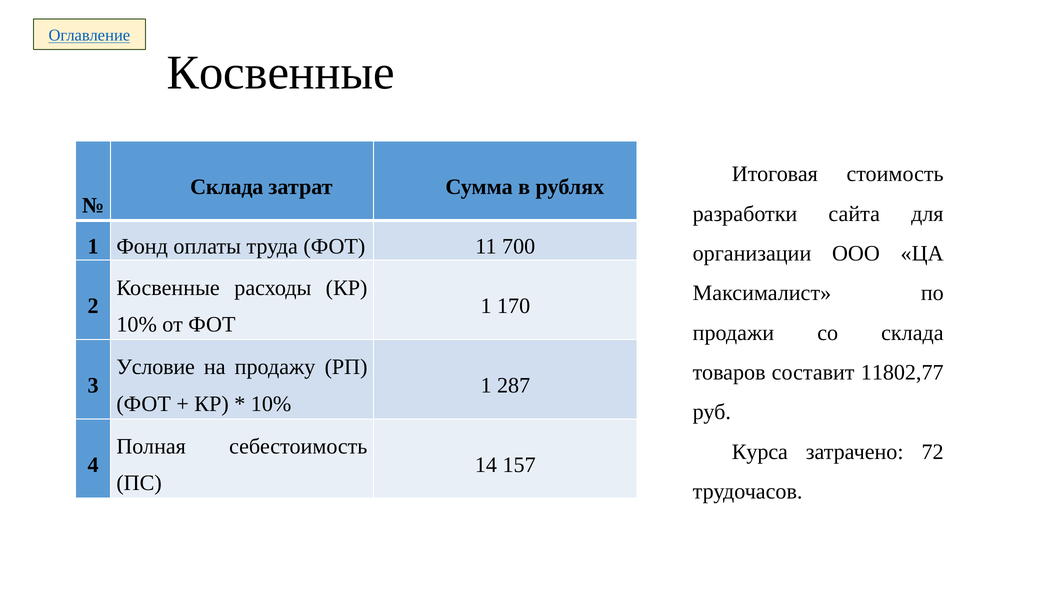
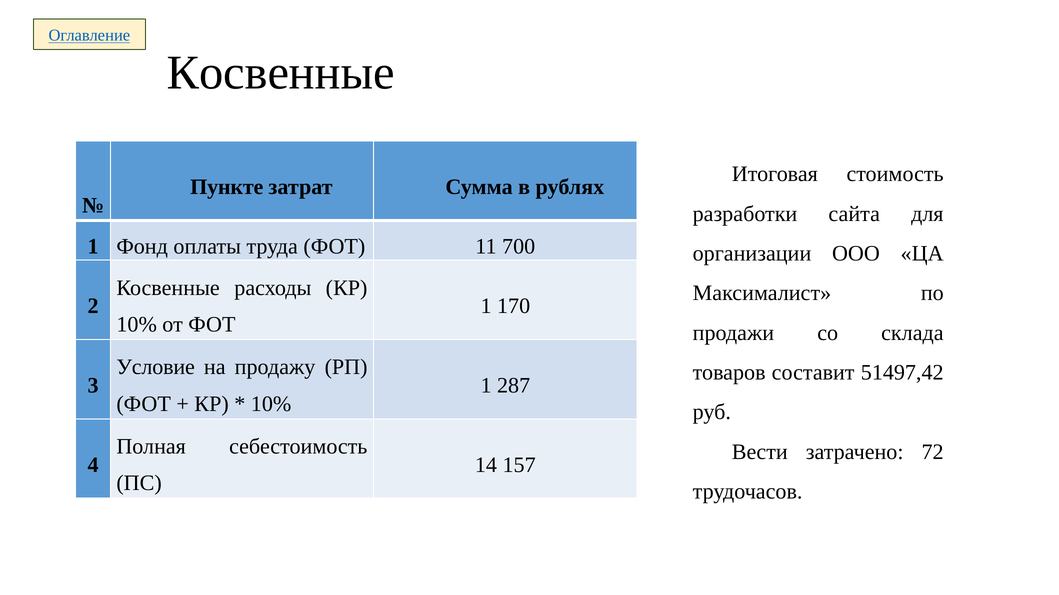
Склада: Склада -> Пункте (227, 187)
11802,77: 11802,77 -> 51497,42 (902, 373)
Курса: Курса -> Вести (760, 452)
